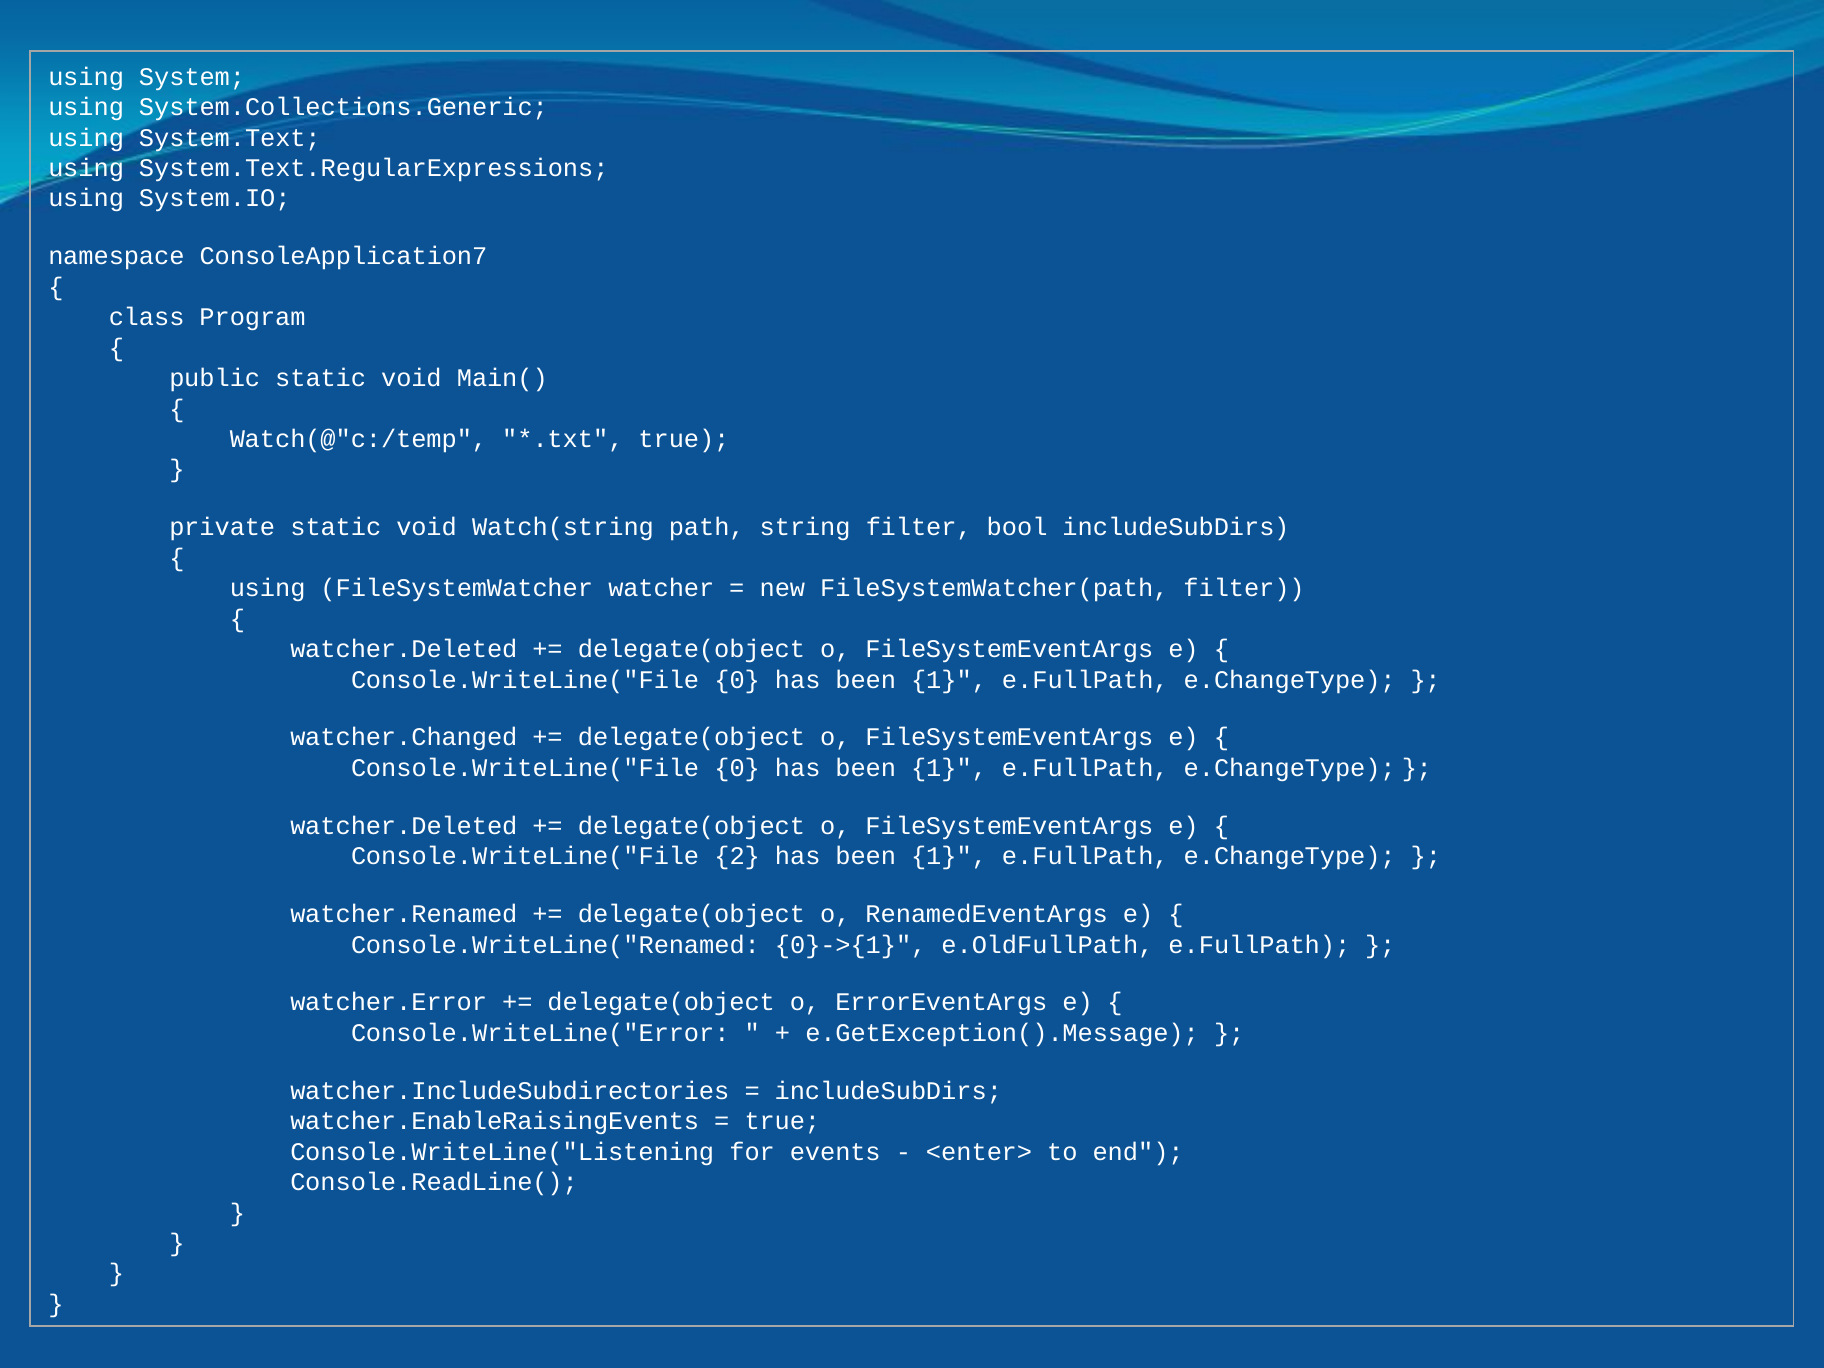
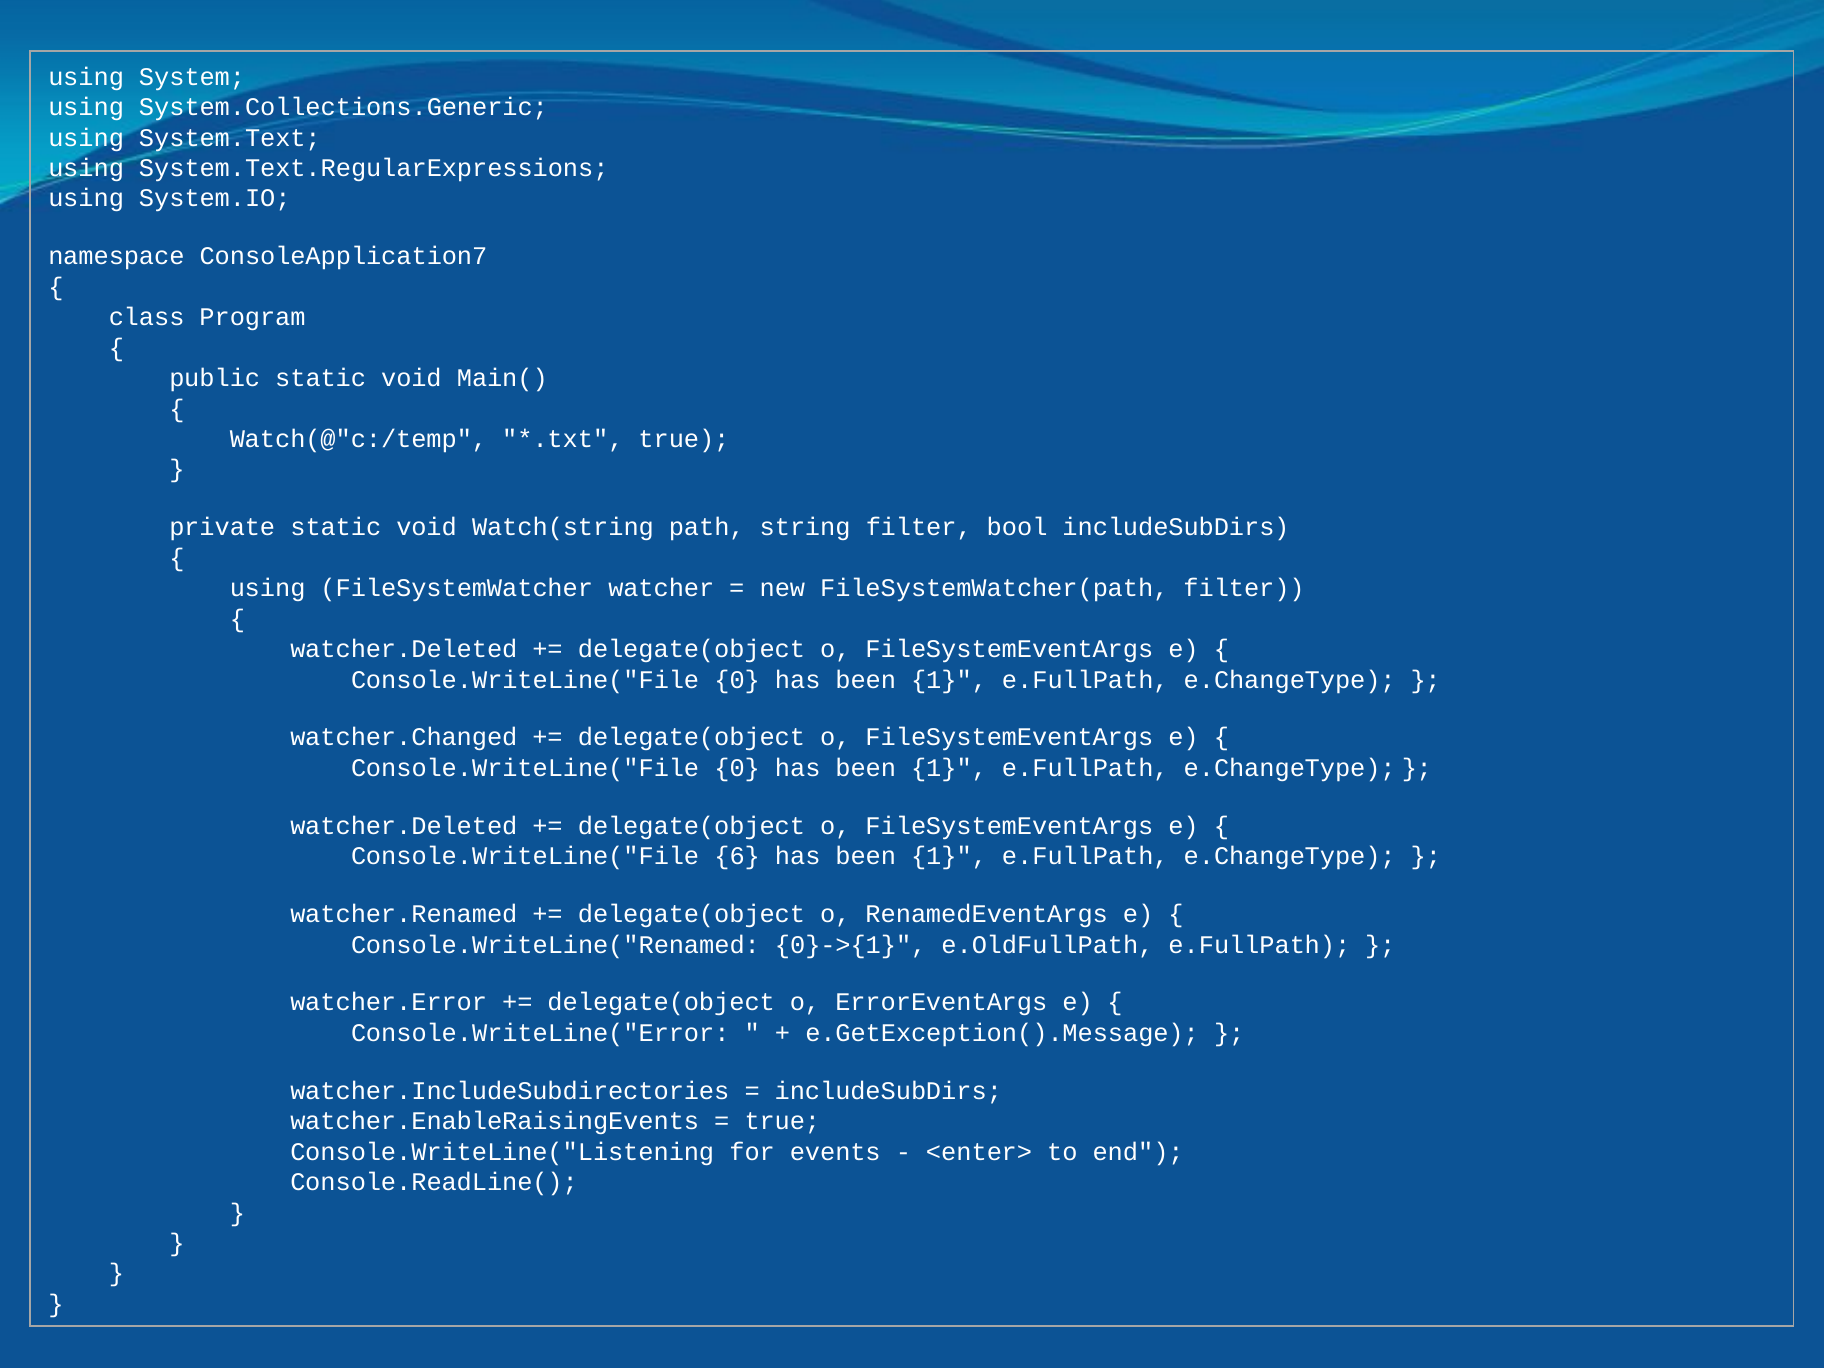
2: 2 -> 6 (737, 856)
